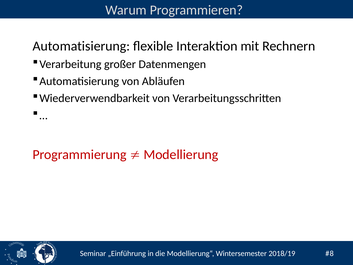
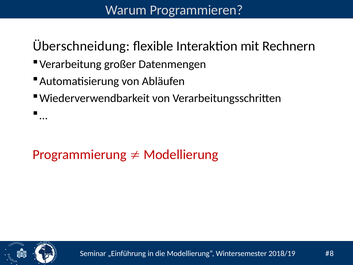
Automatisierung: Automatisierung -> Überschneidung (81, 46)
